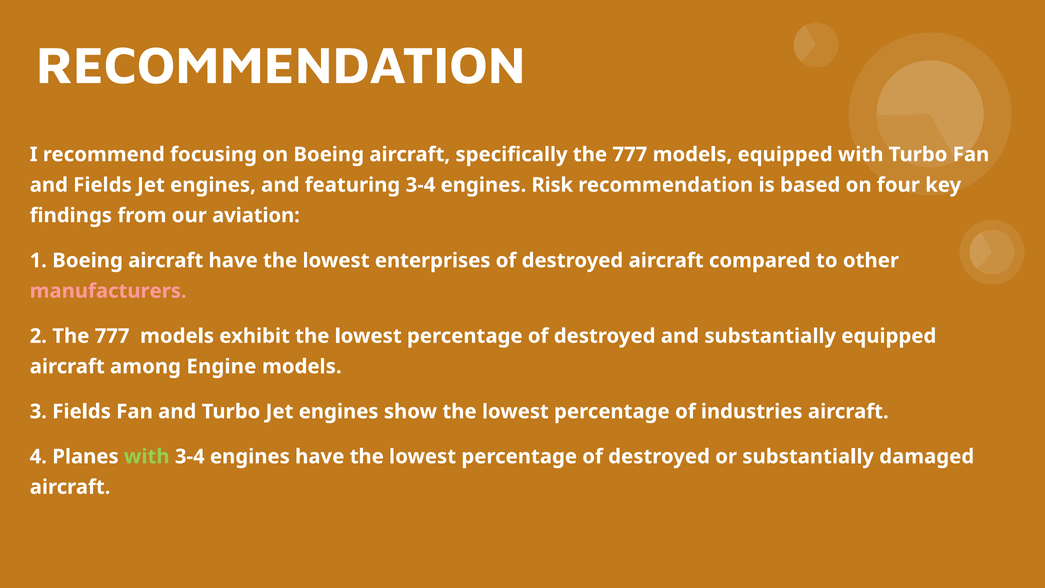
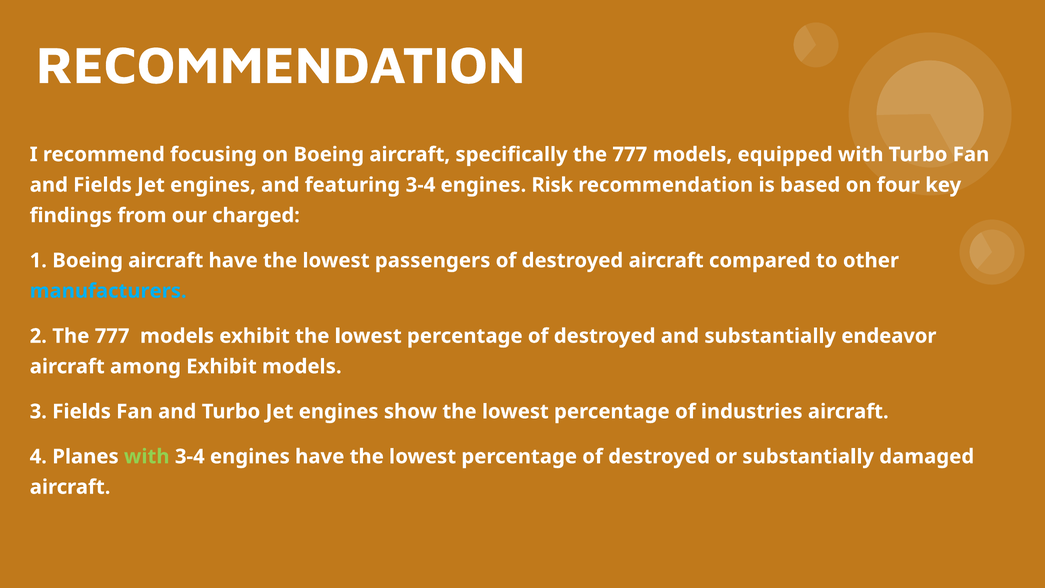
aviation: aviation -> charged (256, 215)
enterprises: enterprises -> passengers (433, 260)
manufacturers colour: pink -> light blue (108, 291)
substantially equipped: equipped -> endeavor (889, 336)
among Engine: Engine -> Exhibit (221, 366)
